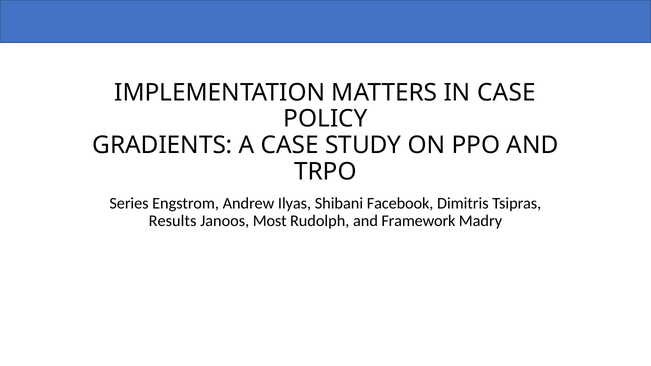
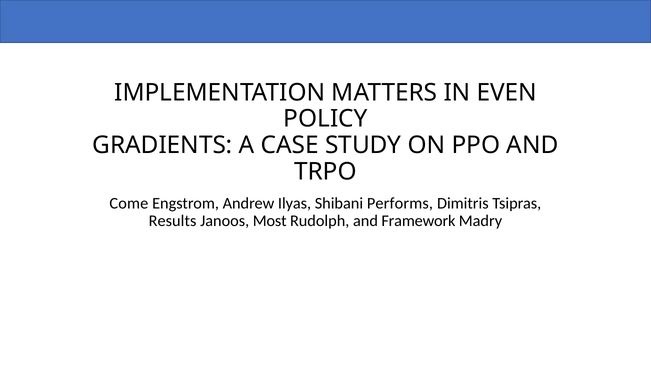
IN CASE: CASE -> EVEN (507, 92)
Series: Series -> Come (129, 203)
Facebook: Facebook -> Performs (400, 203)
